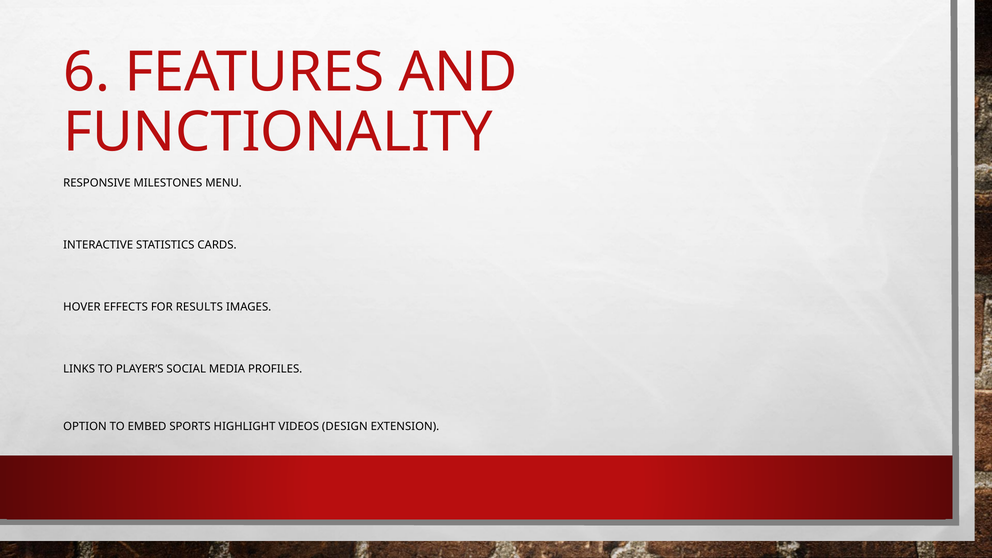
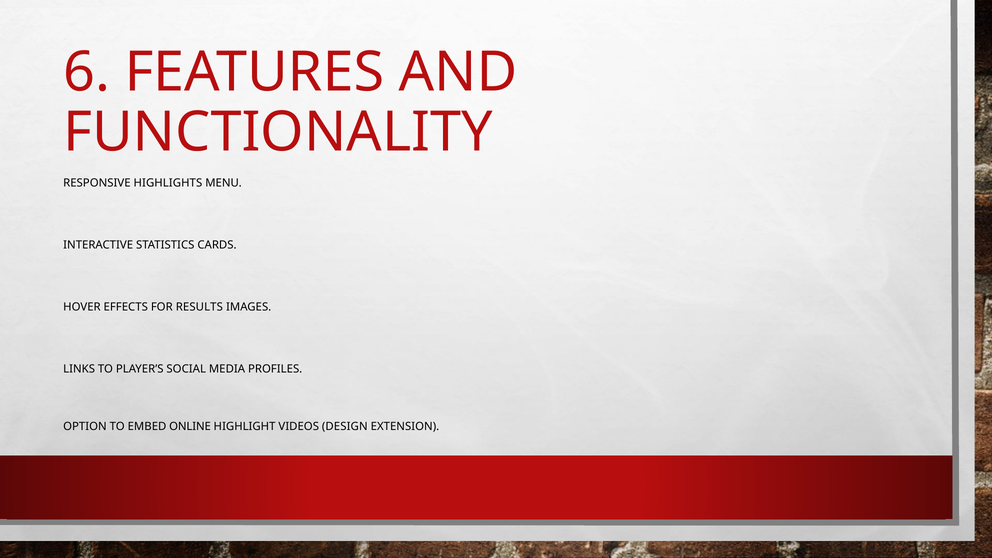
MILESTONES: MILESTONES -> HIGHLIGHTS (168, 183)
SPORTS: SPORTS -> ONLINE (190, 427)
